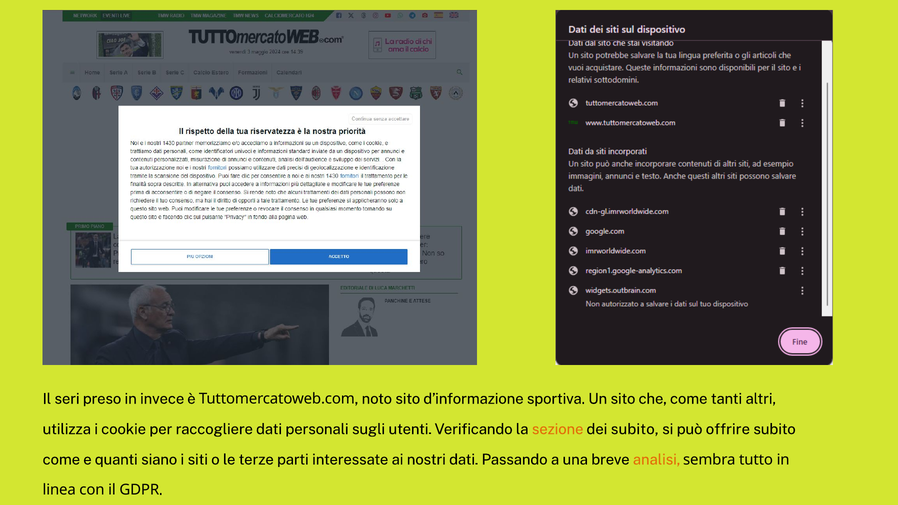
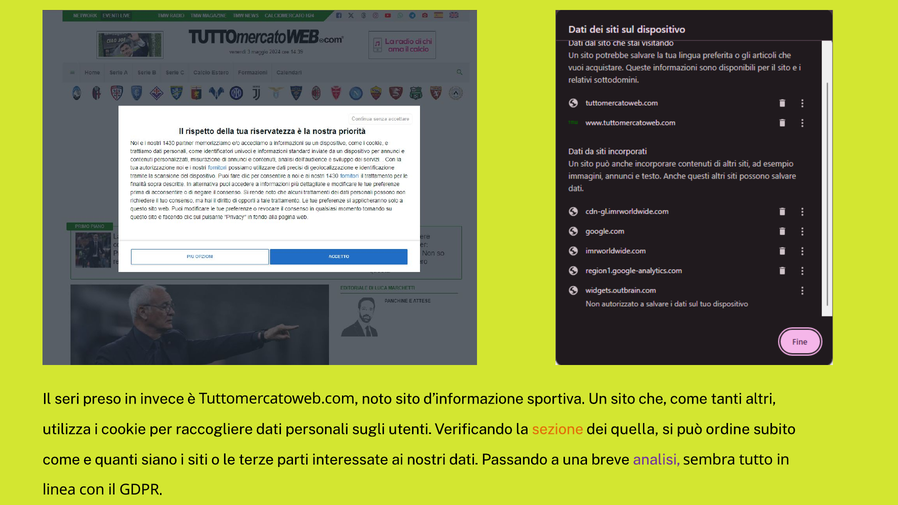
dei subito: subito -> quella (635, 429)
offrire: offrire -> ordine (728, 429)
analisi colour: orange -> purple (657, 460)
